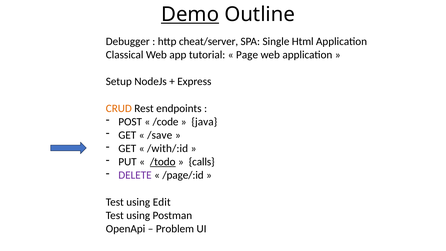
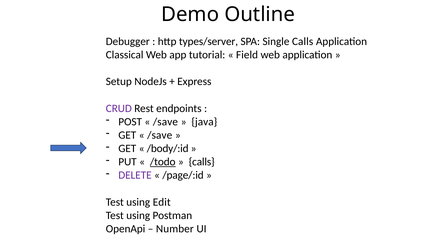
Demo underline: present -> none (190, 14)
cheat/server: cheat/server -> types/server (209, 41)
Single Html: Html -> Calls (303, 41)
Page: Page -> Field (247, 55)
CRUD colour: orange -> purple (119, 108)
/code: /code -> /save (165, 122)
/with/:id: /with/:id -> /body/:id (168, 148)
Problem: Problem -> Number (175, 229)
